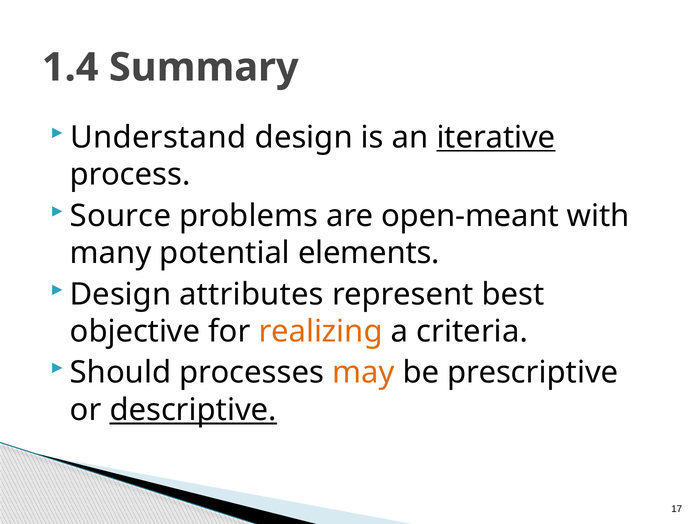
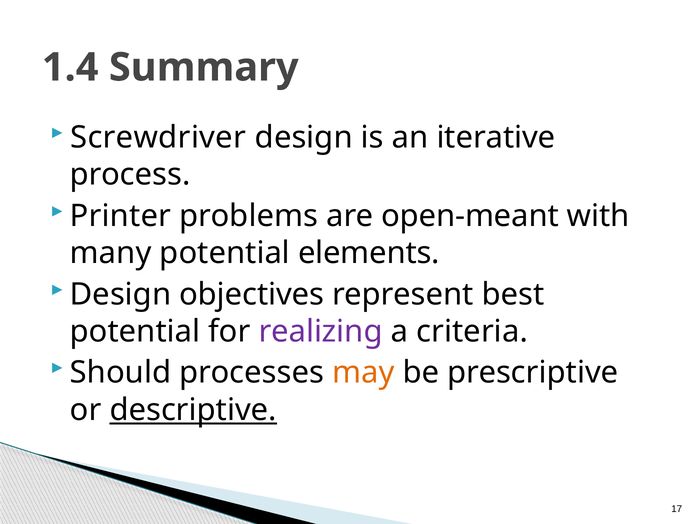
Understand: Understand -> Screwdriver (158, 138)
iterative underline: present -> none (496, 138)
Source: Source -> Printer (120, 216)
attributes: attributes -> objectives (252, 294)
objective: objective -> potential (135, 332)
realizing colour: orange -> purple (321, 332)
